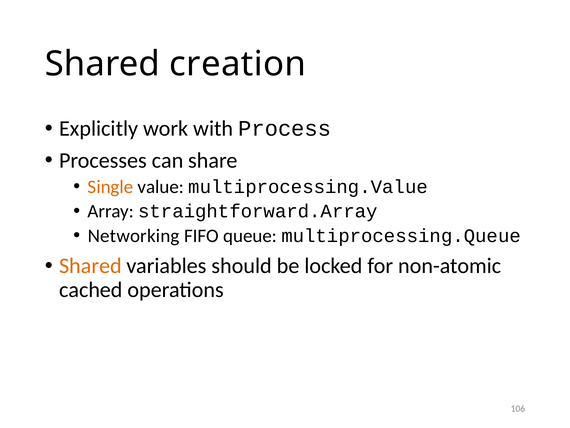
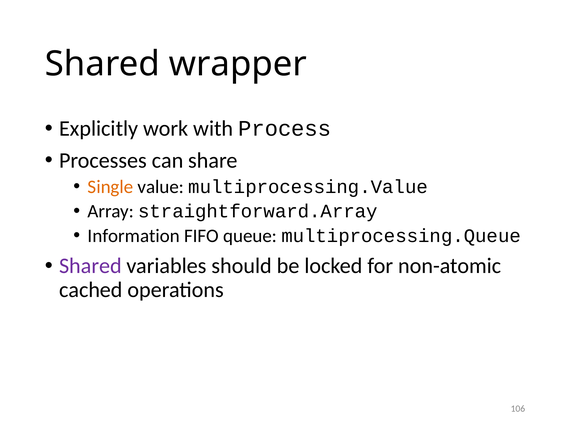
creation: creation -> wrapper (238, 64)
Networking: Networking -> Information (134, 235)
Shared colour: orange -> purple (90, 266)
